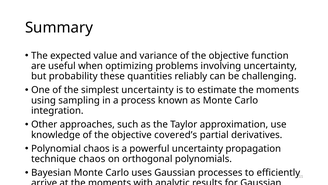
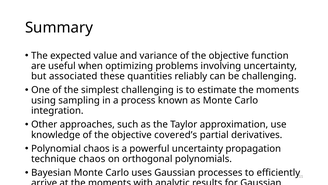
probability: probability -> associated (73, 76)
simplest uncertainty: uncertainty -> challenging (148, 90)
